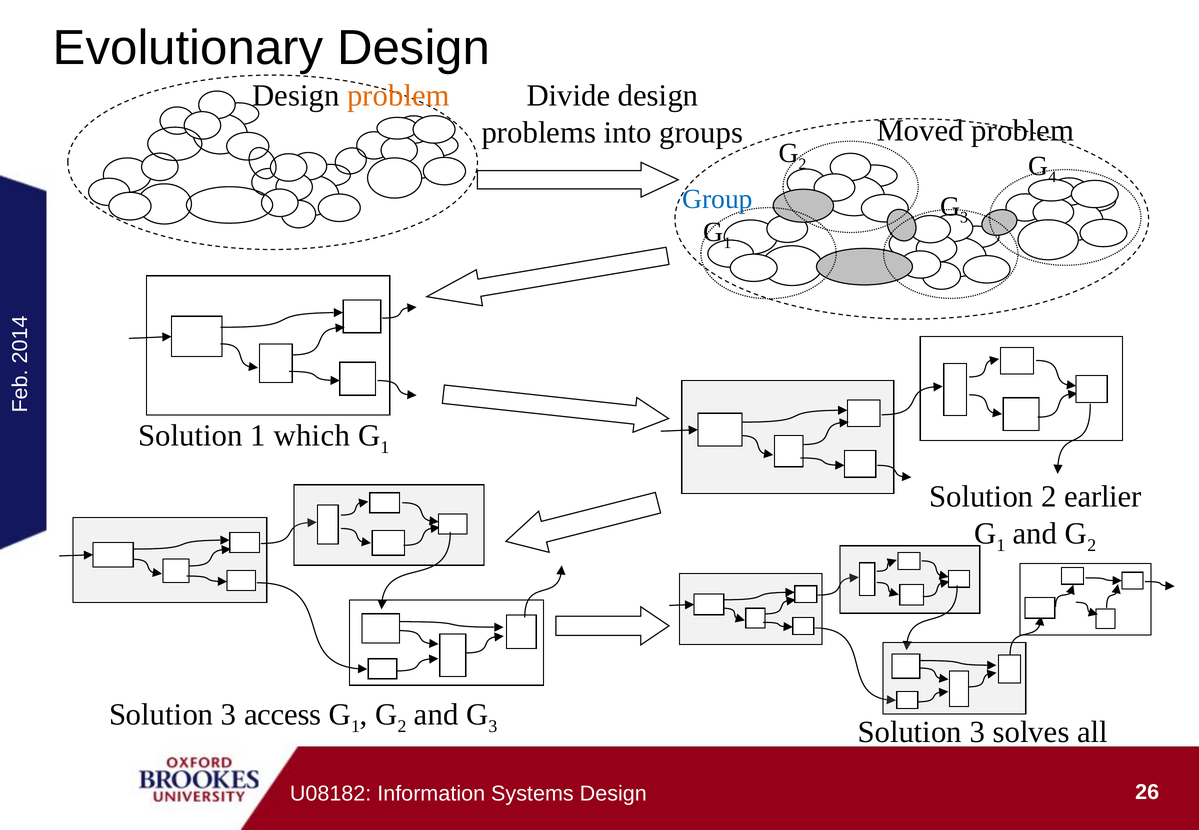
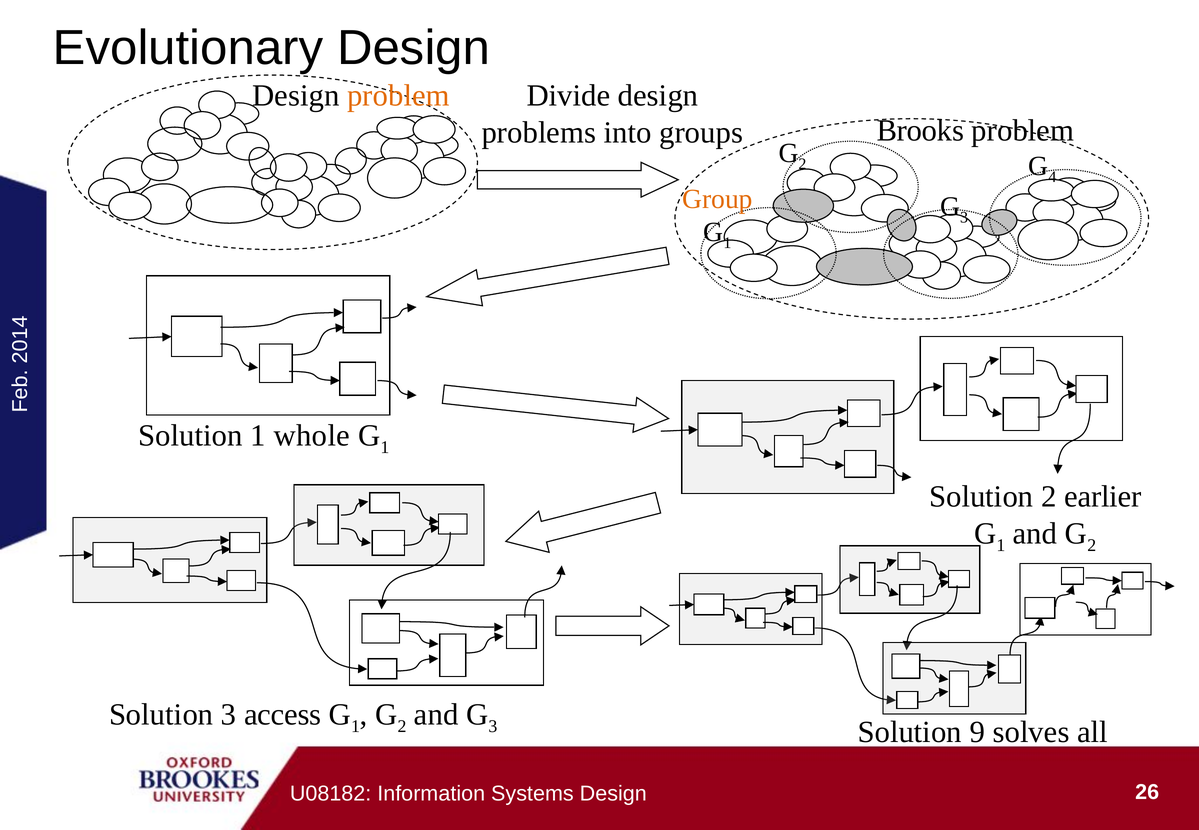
Moved: Moved -> Brooks (920, 131)
Group colour: blue -> orange (717, 199)
which: which -> whole (312, 436)
3: 3 -> 9 (977, 732)
